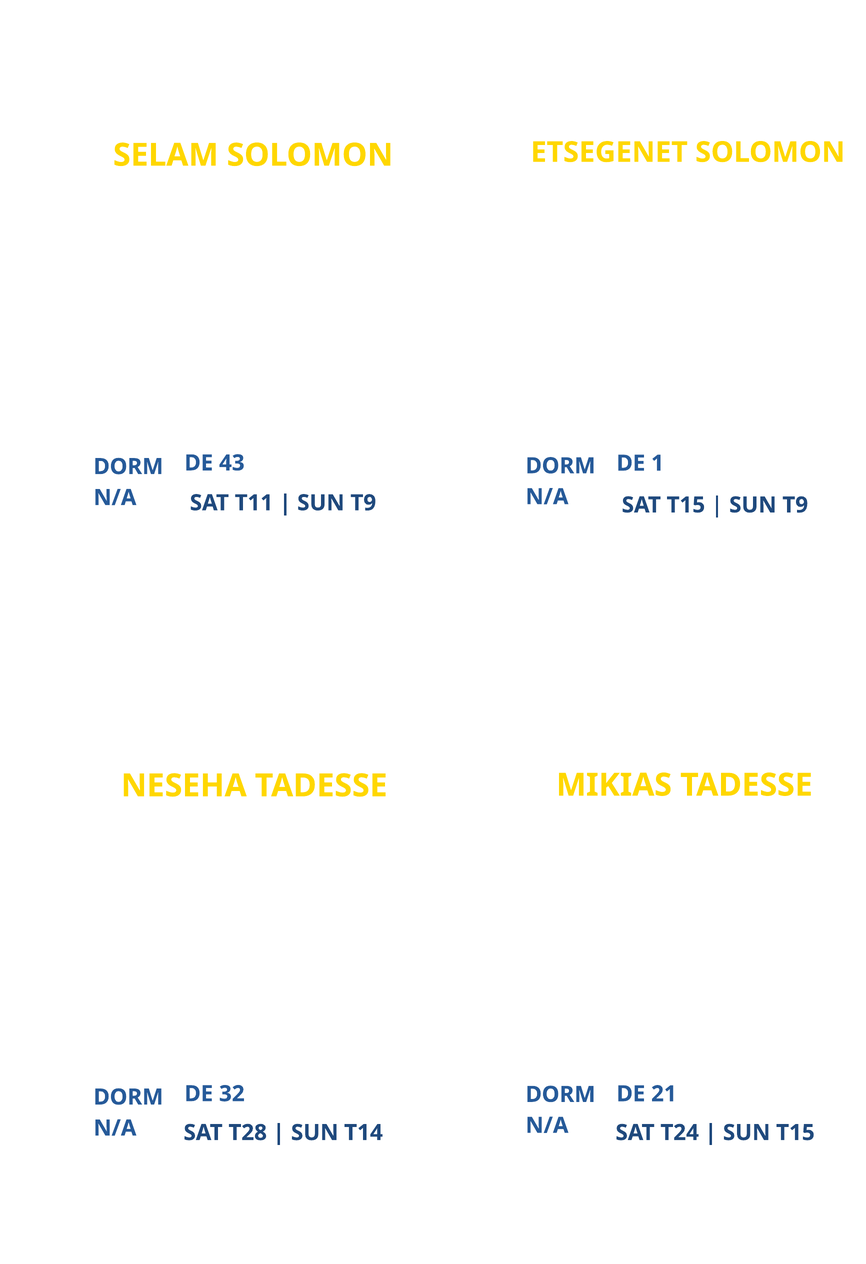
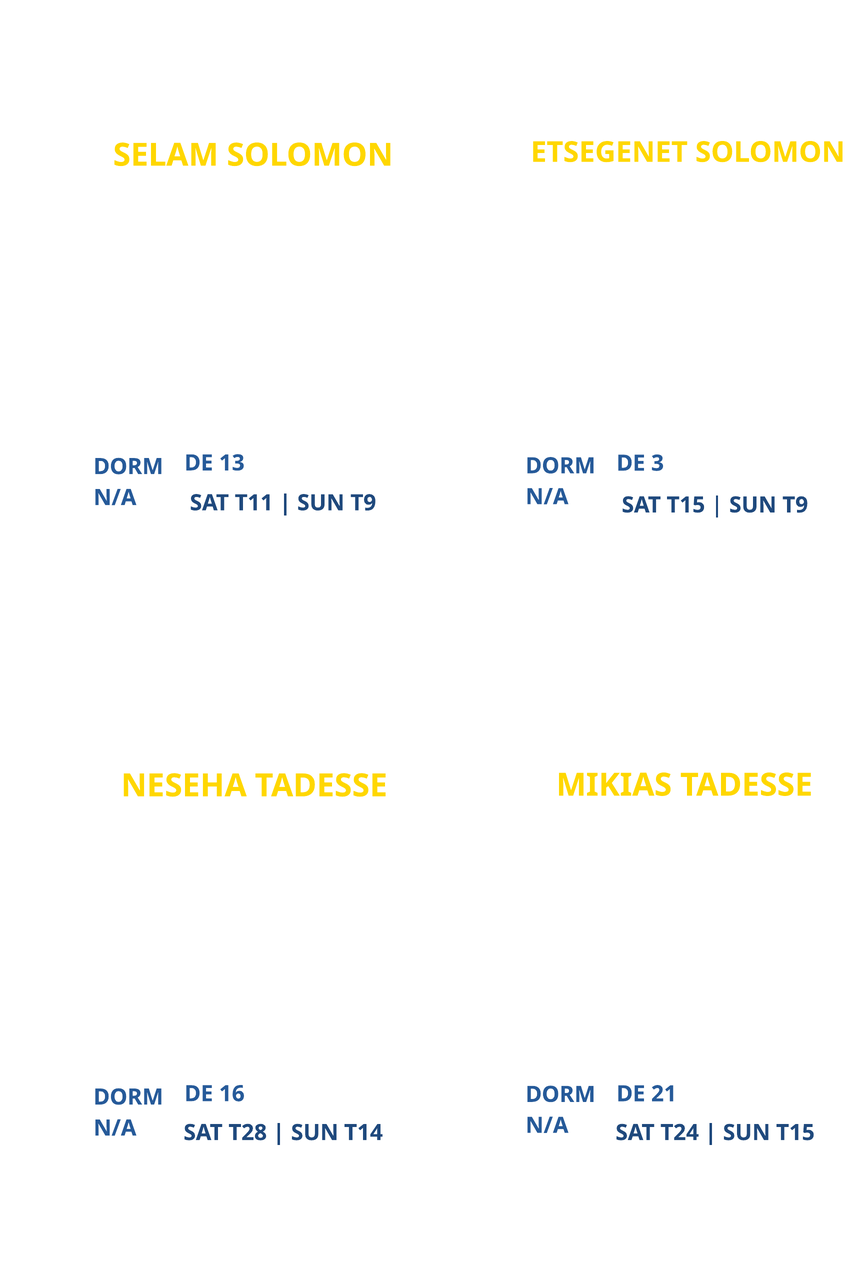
43: 43 -> 13 (232, 463)
1: 1 -> 3 (658, 463)
32: 32 -> 16 (232, 1094)
